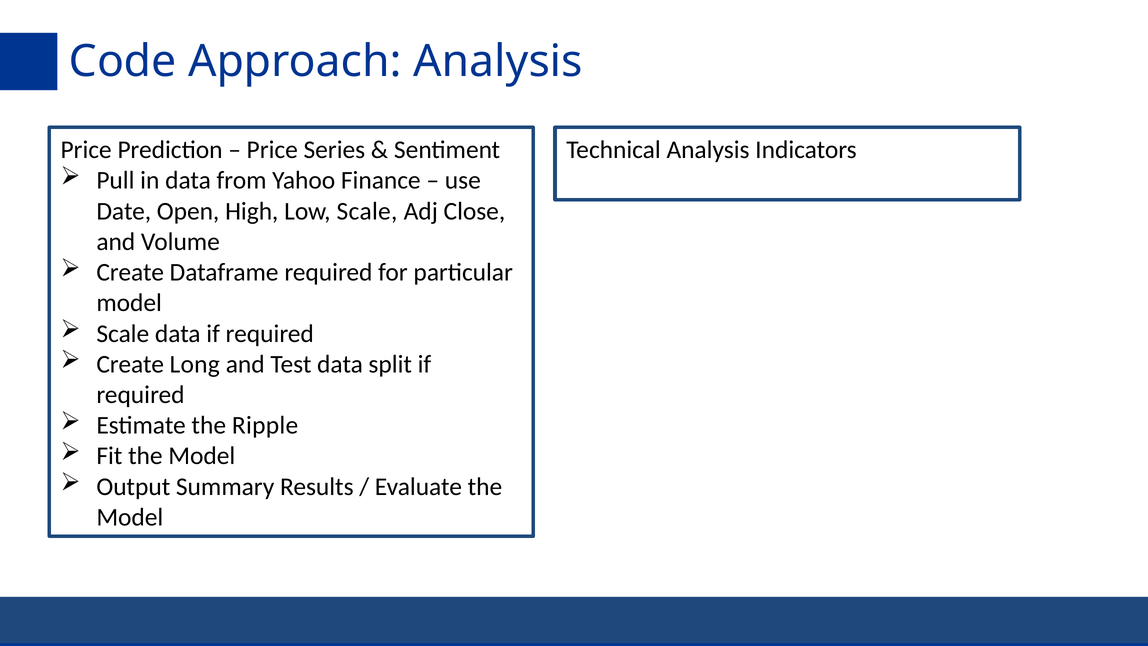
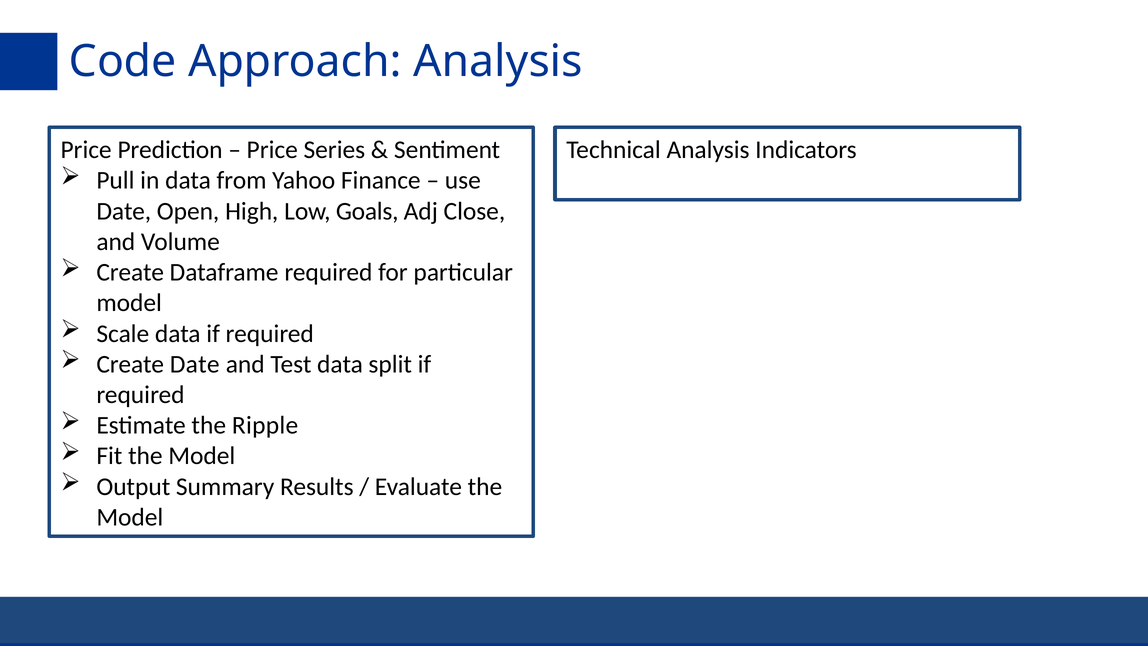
Low Scale: Scale -> Goals (367, 211)
Create Long: Long -> Date (195, 364)
